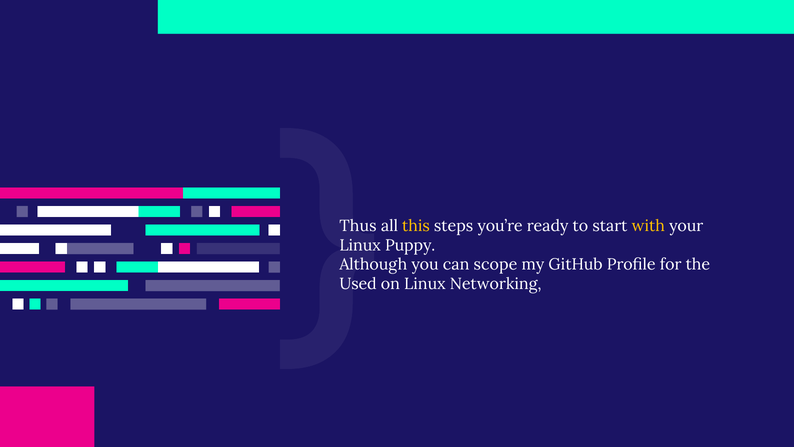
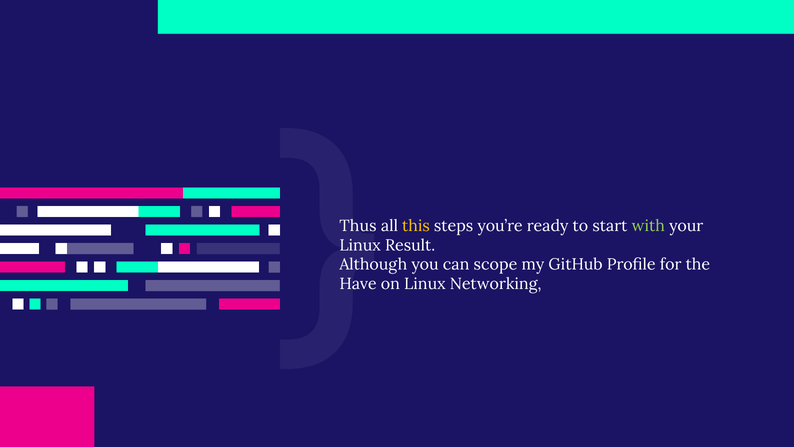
with colour: yellow -> light green (648, 226)
Puppy: Puppy -> Result (410, 245)
Used: Used -> Have (358, 284)
